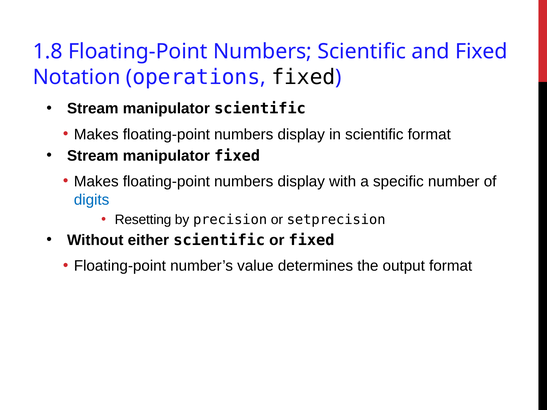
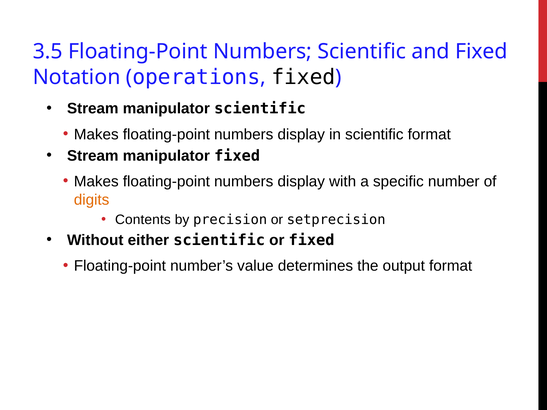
1.8: 1.8 -> 3.5 (48, 52)
digits colour: blue -> orange (92, 200)
Resetting: Resetting -> Contents (143, 220)
